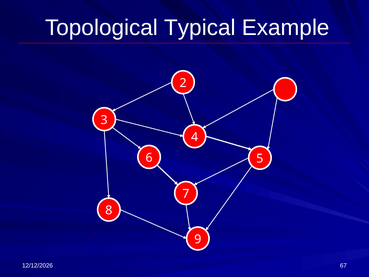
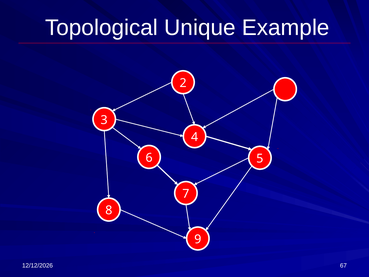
Typical: Typical -> Unique (200, 28)
